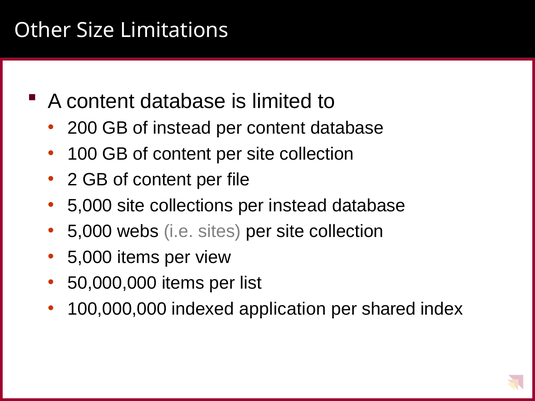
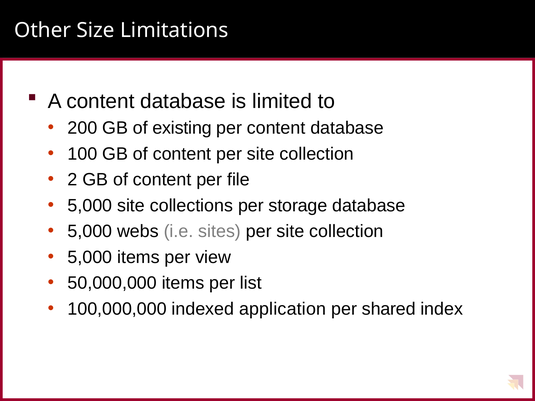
of instead: instead -> existing (182, 128)
per instead: instead -> storage (298, 206)
